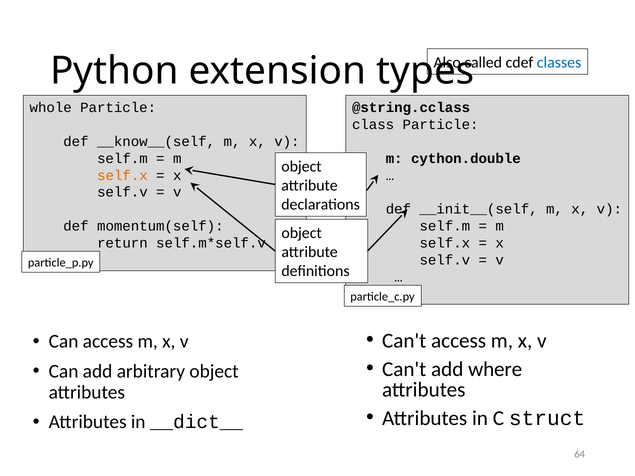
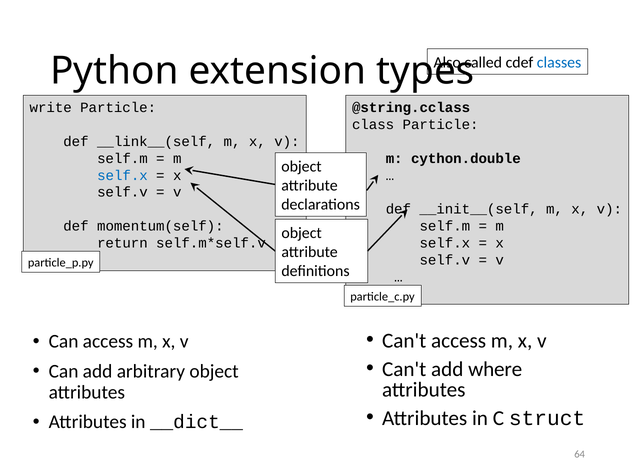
whole: whole -> write (51, 108)
__know__(self: __know__(self -> __link__(self (156, 142)
self.x colour: orange -> blue (122, 175)
